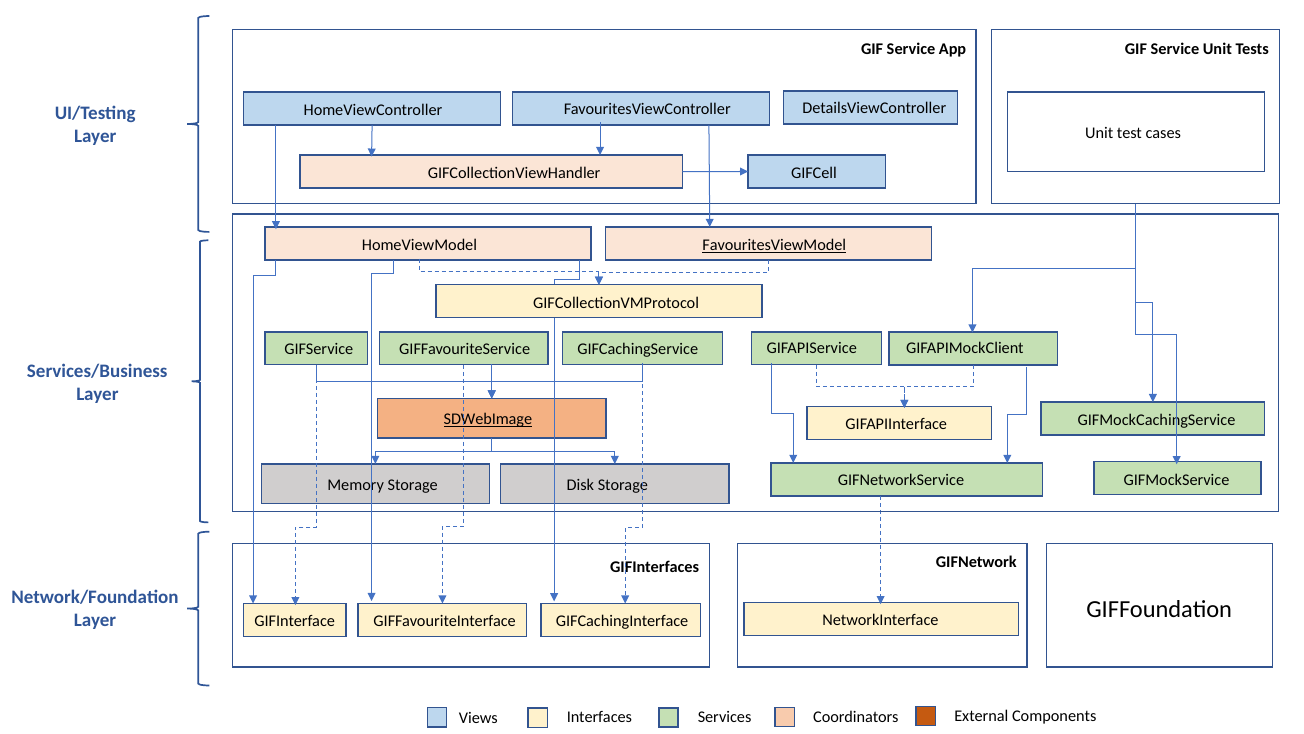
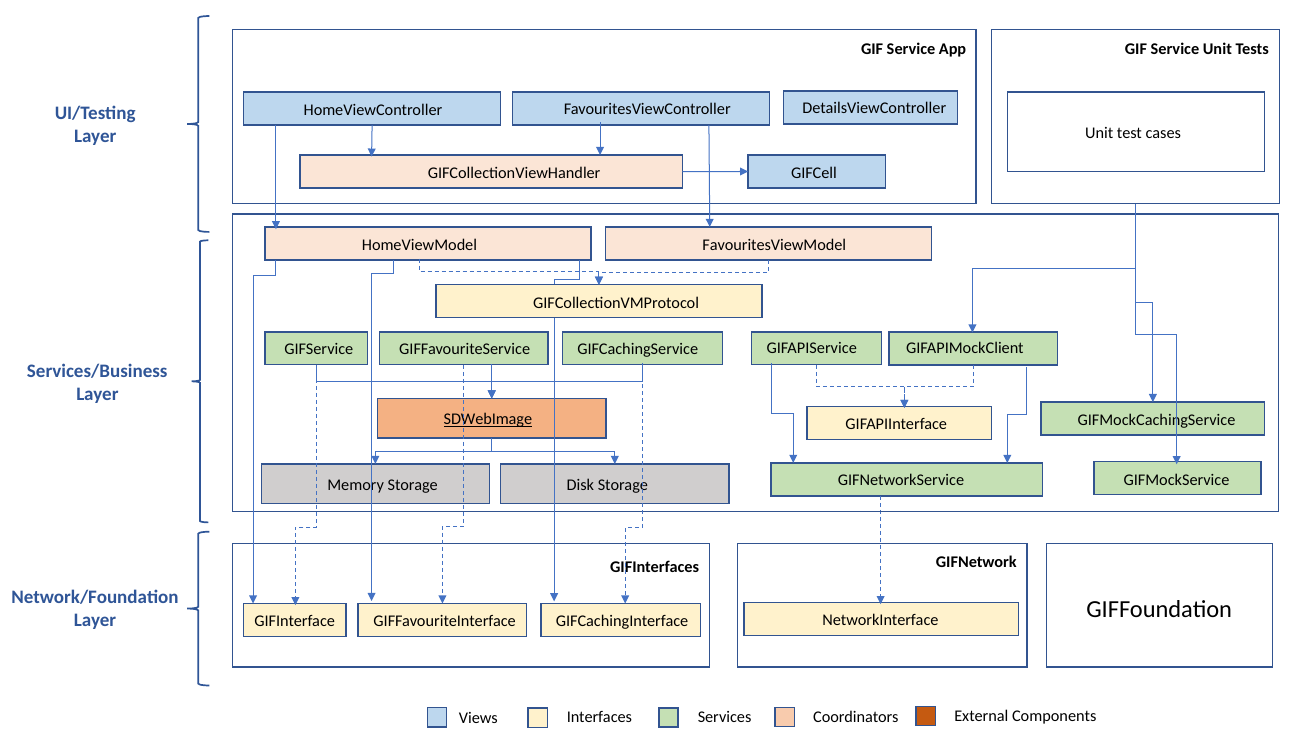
FavouritesViewModel underline: present -> none (774, 245)
